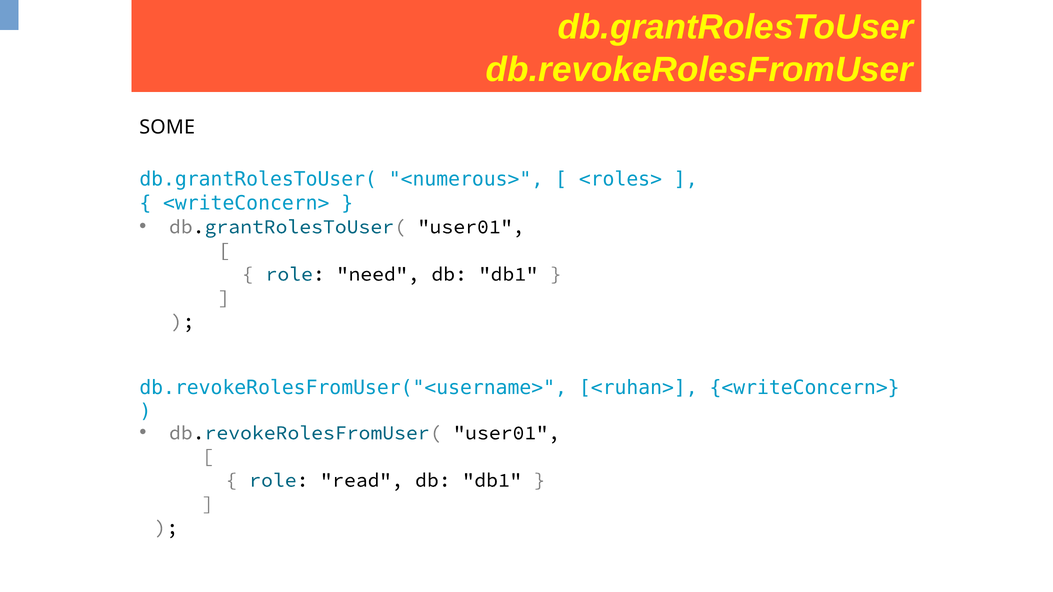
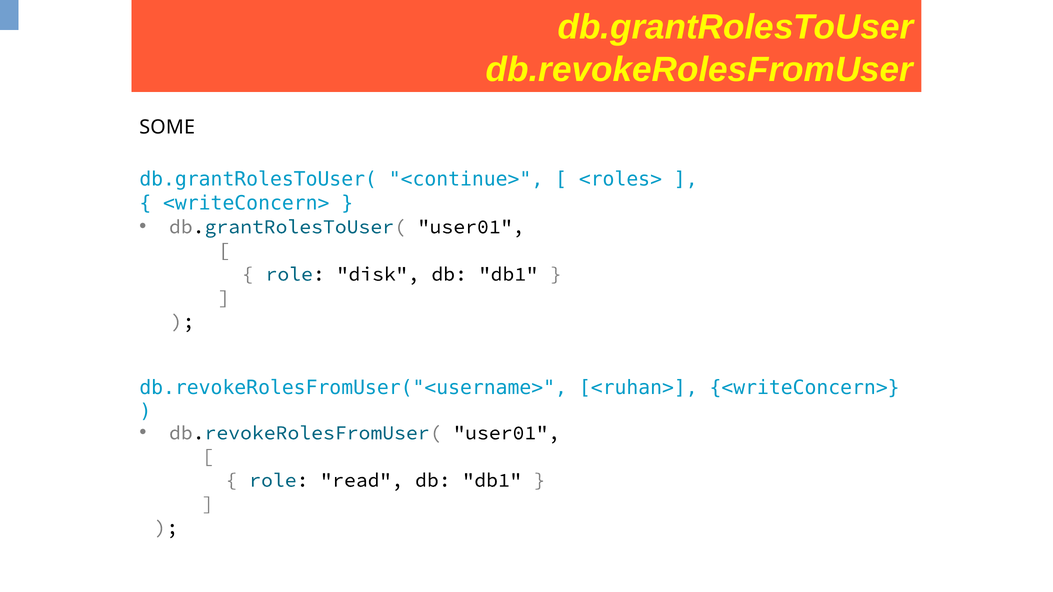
<numerous>: <numerous> -> <continue> (466, 180)
need: need -> disk (378, 274)
